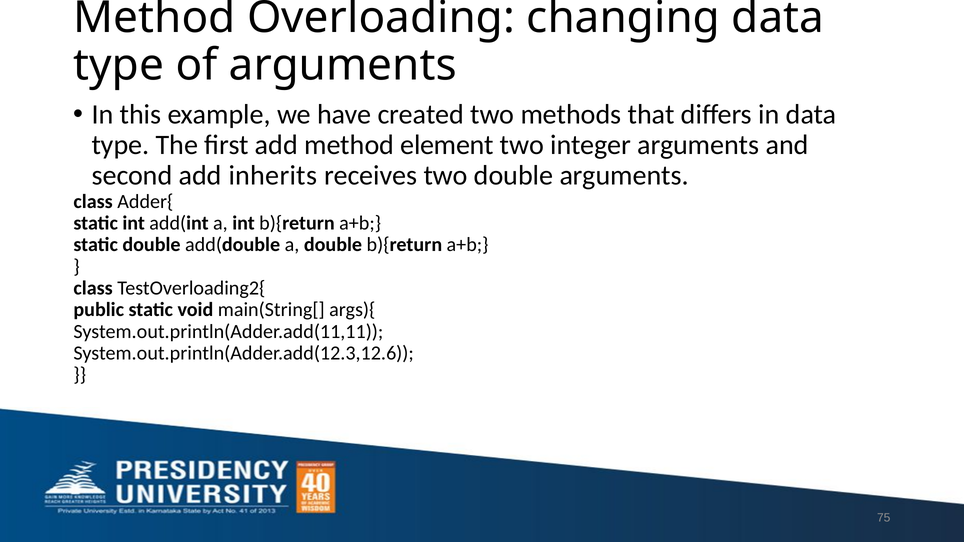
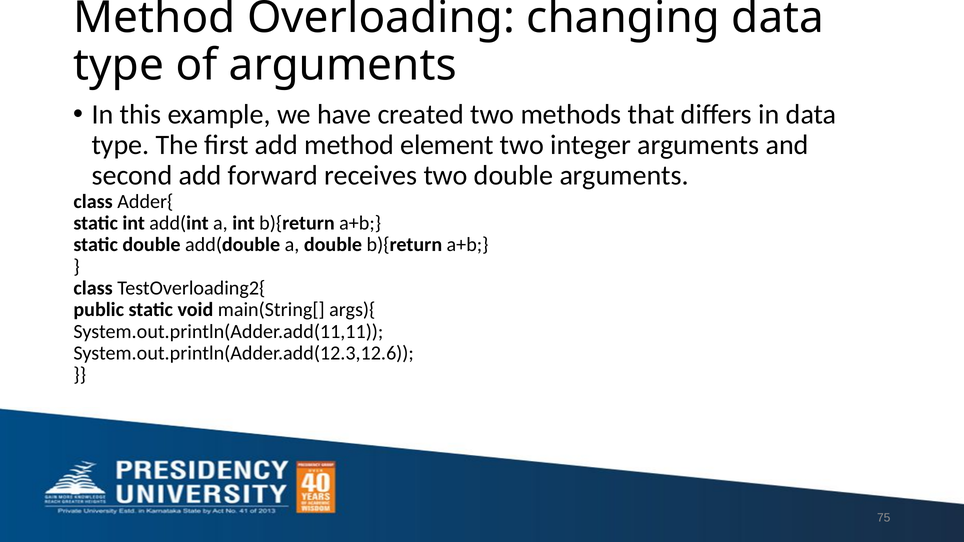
inherits: inherits -> forward (273, 175)
